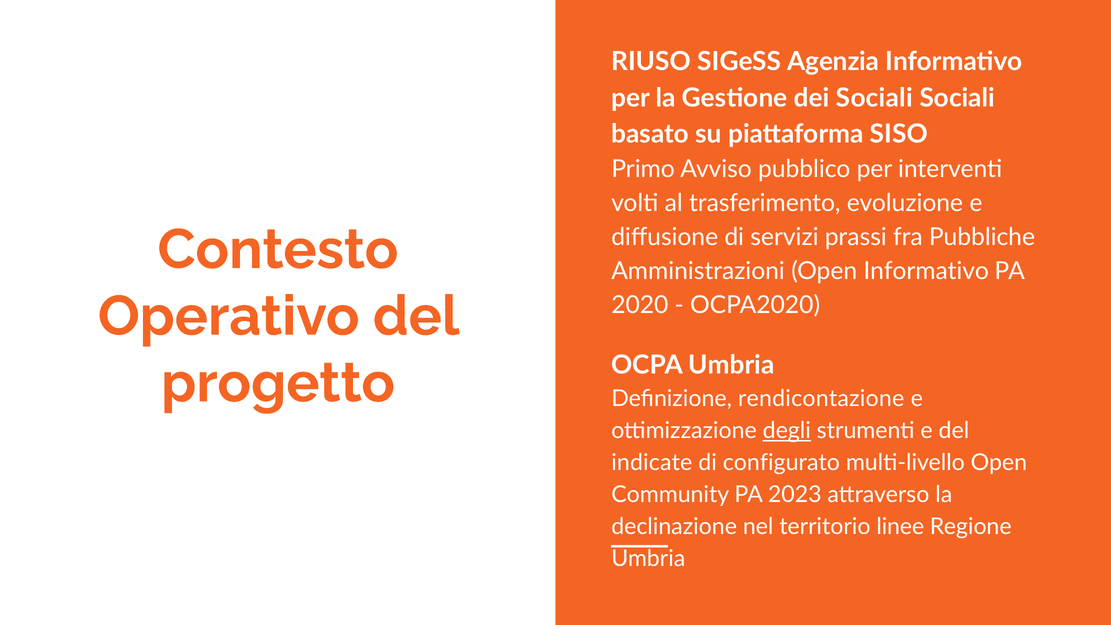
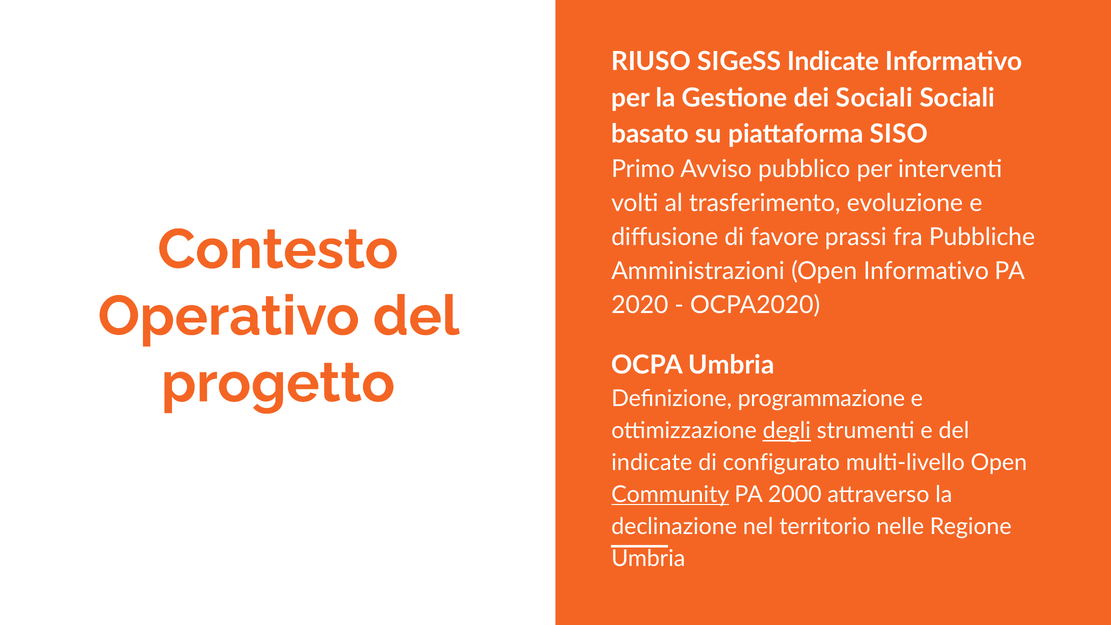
SIGeSS Agenzia: Agenzia -> Indicate (833, 62)
servizi: servizi -> favore (785, 237)
rendicontazione: rendicontazione -> programmazione (821, 399)
Community underline: none -> present (670, 495)
2023: 2023 -> 2000 (795, 495)
linee: linee -> nelle (900, 526)
